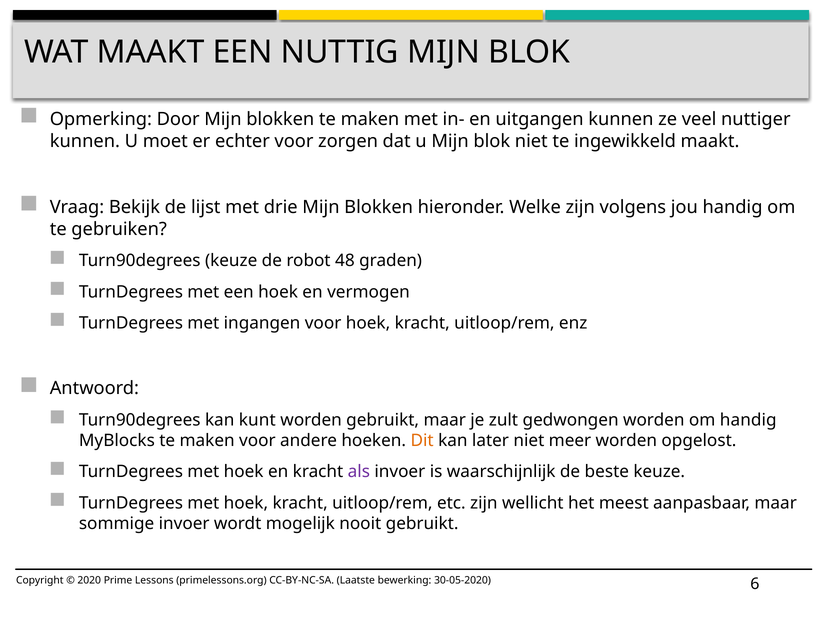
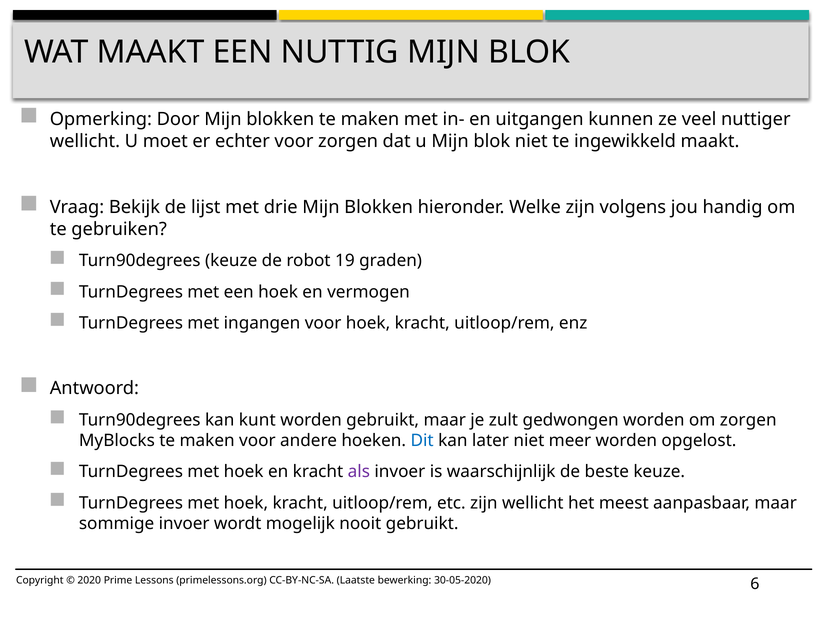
kunnen: kunnen -> wellicht (85, 141)
48: 48 -> 19 (345, 261)
om handig: handig -> zorgen (748, 420)
Dit colour: orange -> blue (422, 441)
